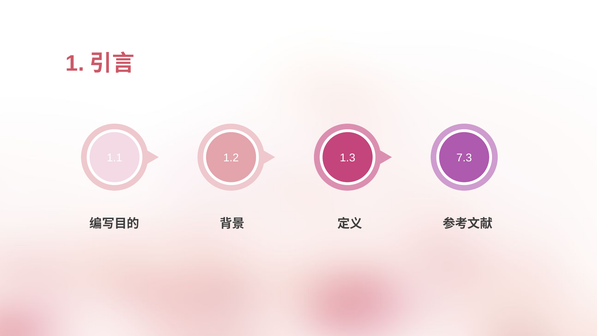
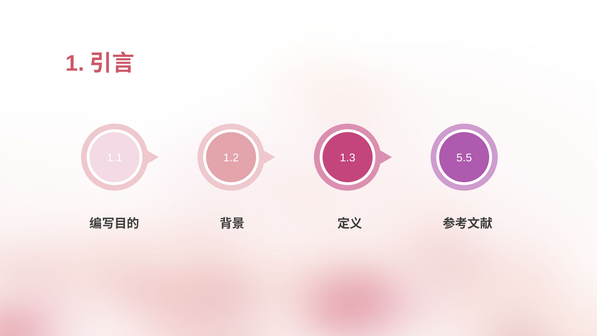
7.3: 7.3 -> 5.5 (464, 158)
